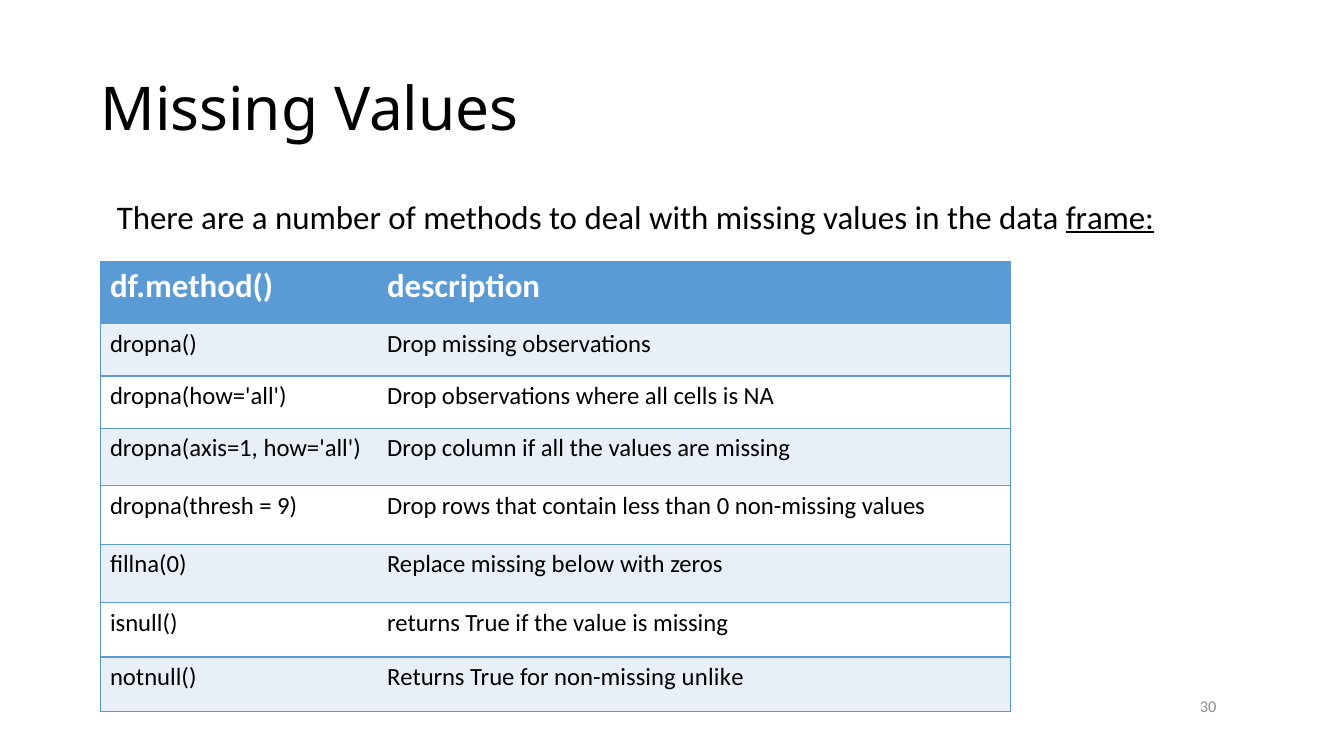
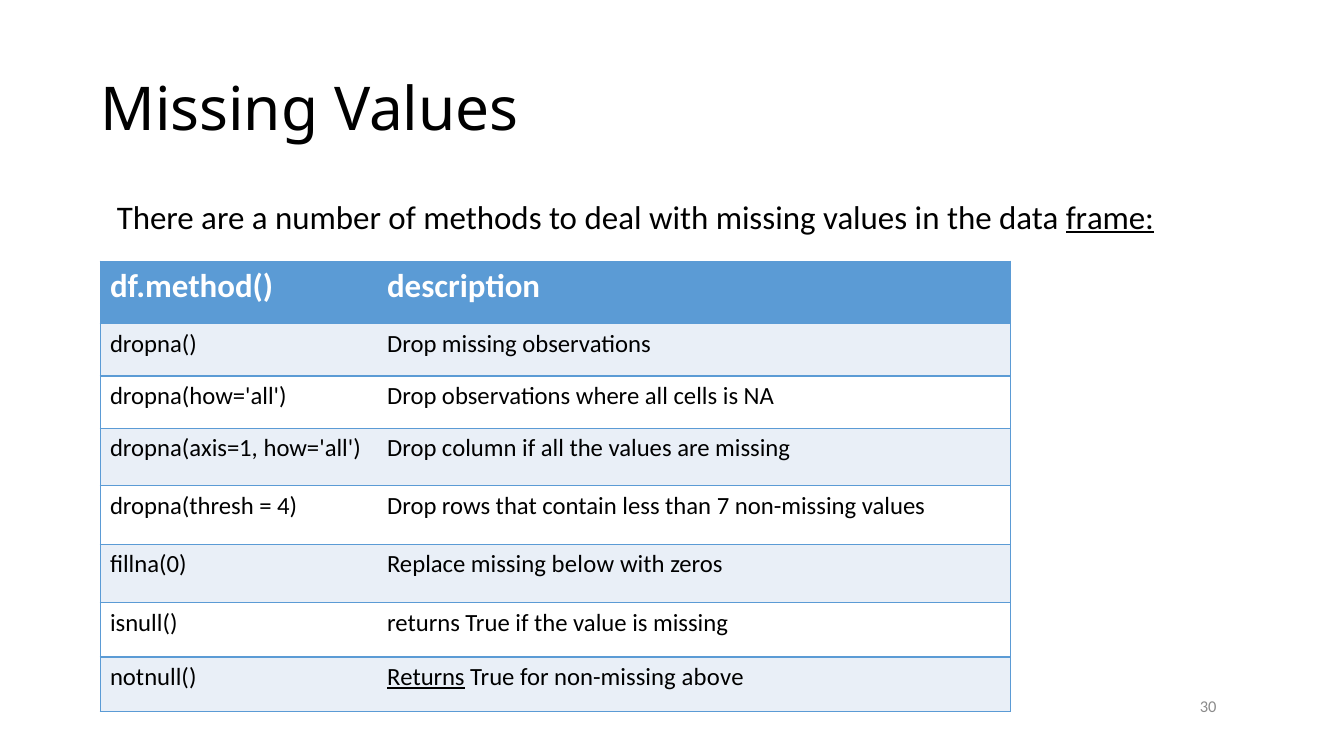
9: 9 -> 4 (287, 506)
0: 0 -> 7 (723, 506)
Returns underline: none -> present (426, 677)
unlike: unlike -> above (713, 677)
